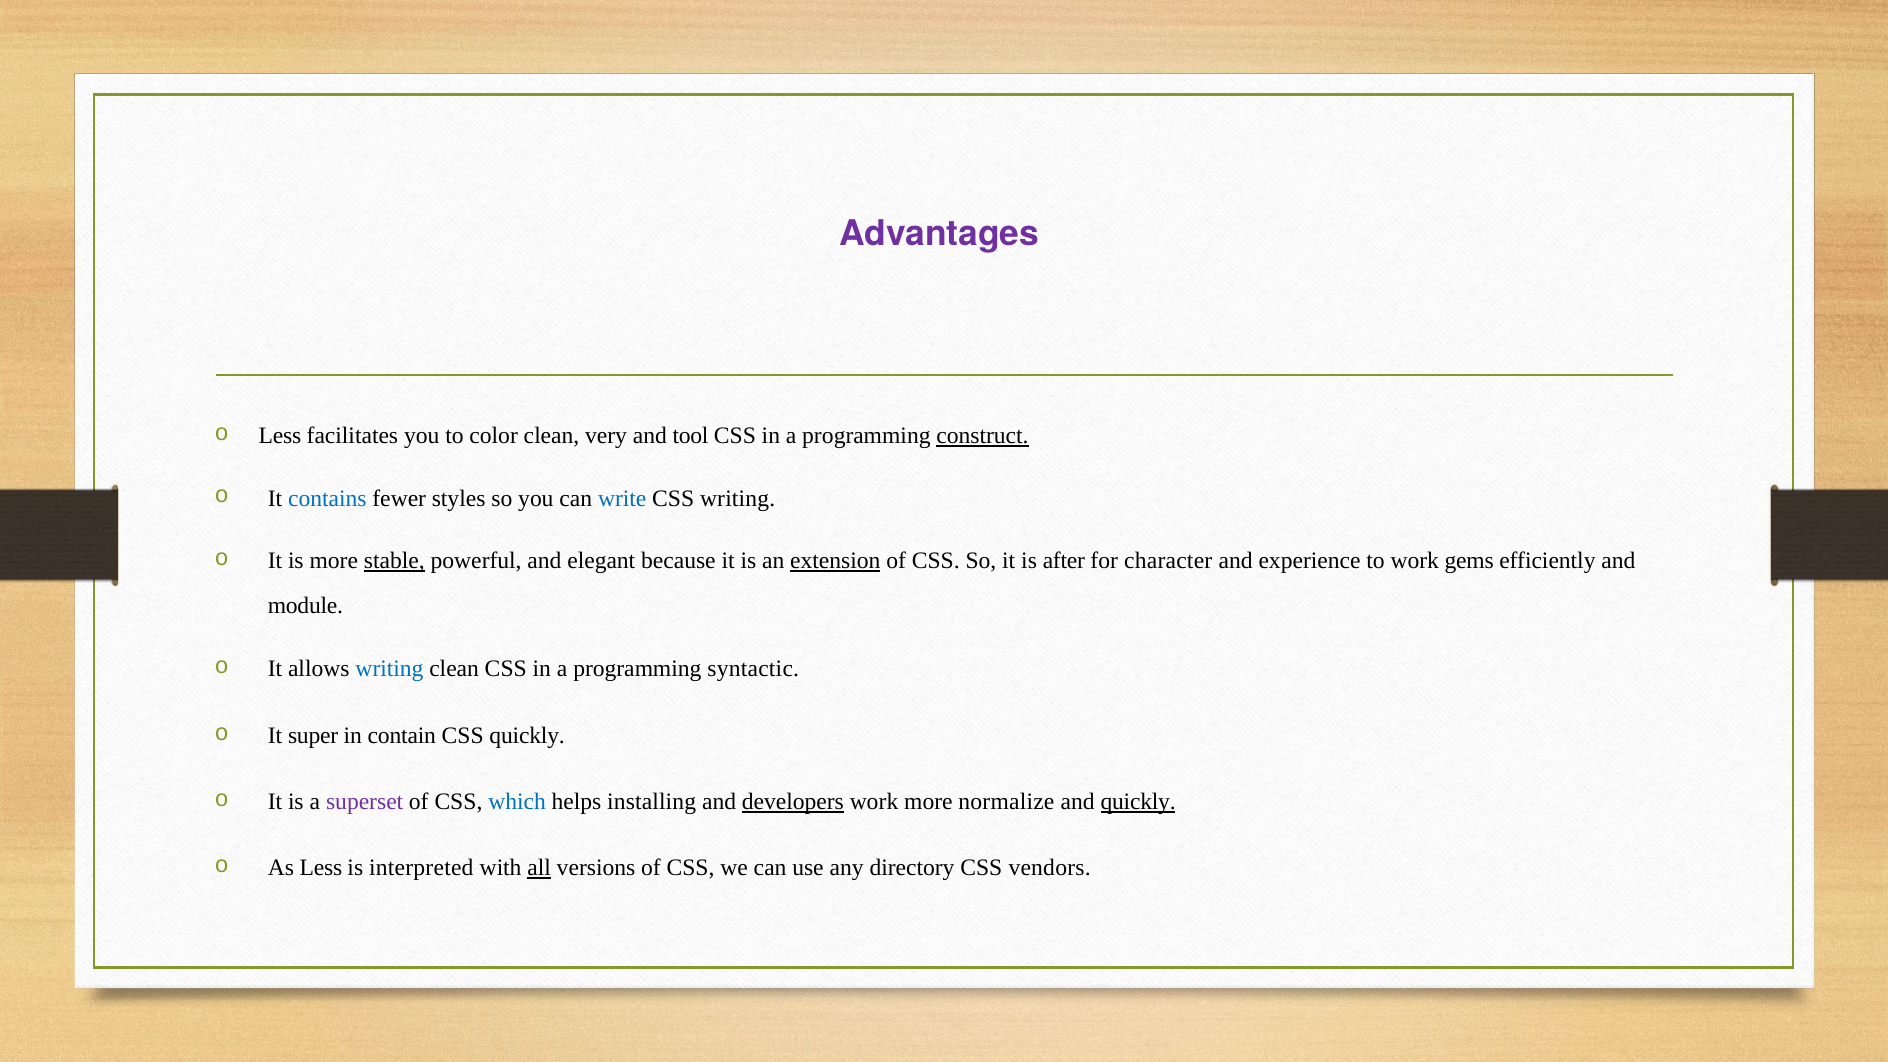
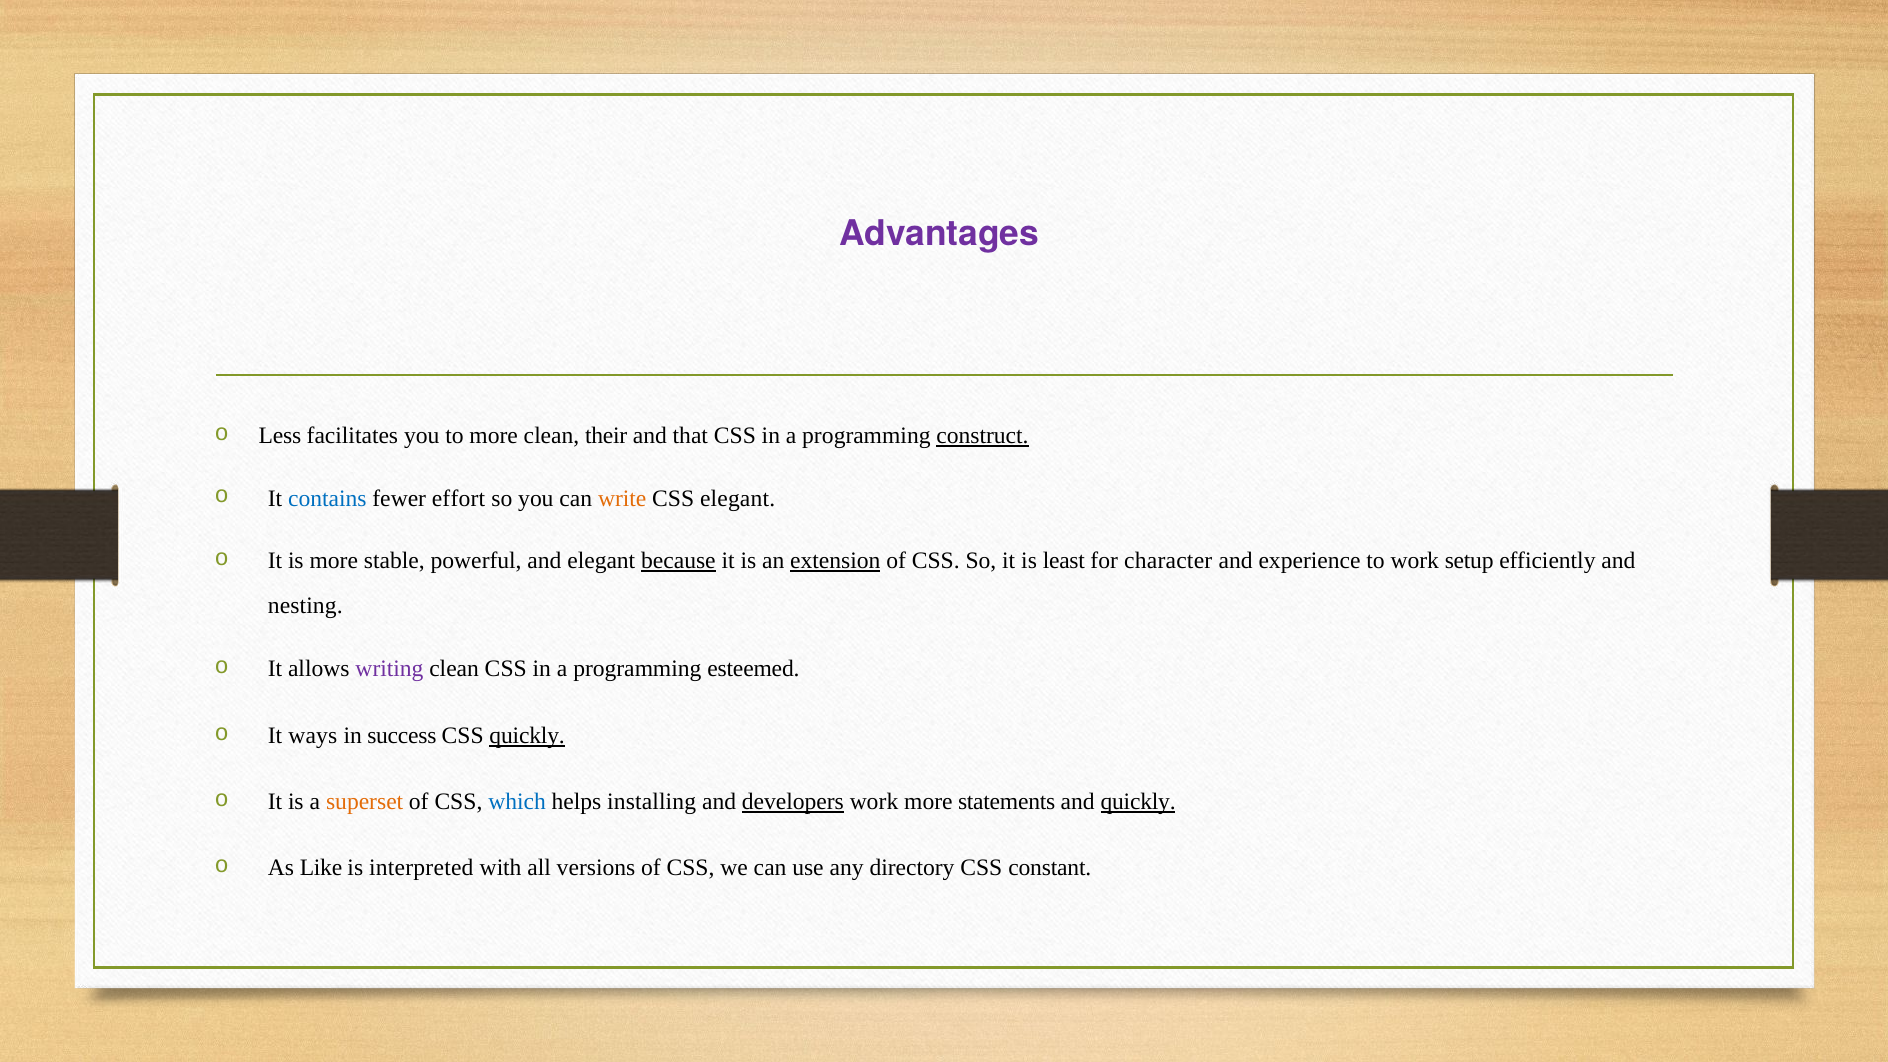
to color: color -> more (494, 436)
very: very -> their (606, 436)
tool: tool -> that (690, 436)
styles: styles -> effort (459, 498)
write colour: blue -> orange (622, 498)
CSS writing: writing -> elegant (738, 498)
stable underline: present -> none (394, 561)
because underline: none -> present (678, 561)
after: after -> least (1064, 561)
gems: gems -> setup (1469, 561)
module: module -> nesting (305, 606)
writing colour: blue -> purple (390, 669)
syntactic: syntactic -> esteemed (753, 669)
super: super -> ways (313, 736)
contain: contain -> success (402, 736)
quickly underline: none -> present (527, 736)
superset colour: purple -> orange (365, 802)
normalize: normalize -> statements (1007, 802)
As Less: Less -> Like (321, 868)
all underline: present -> none (539, 868)
vendors: vendors -> constant (1050, 868)
